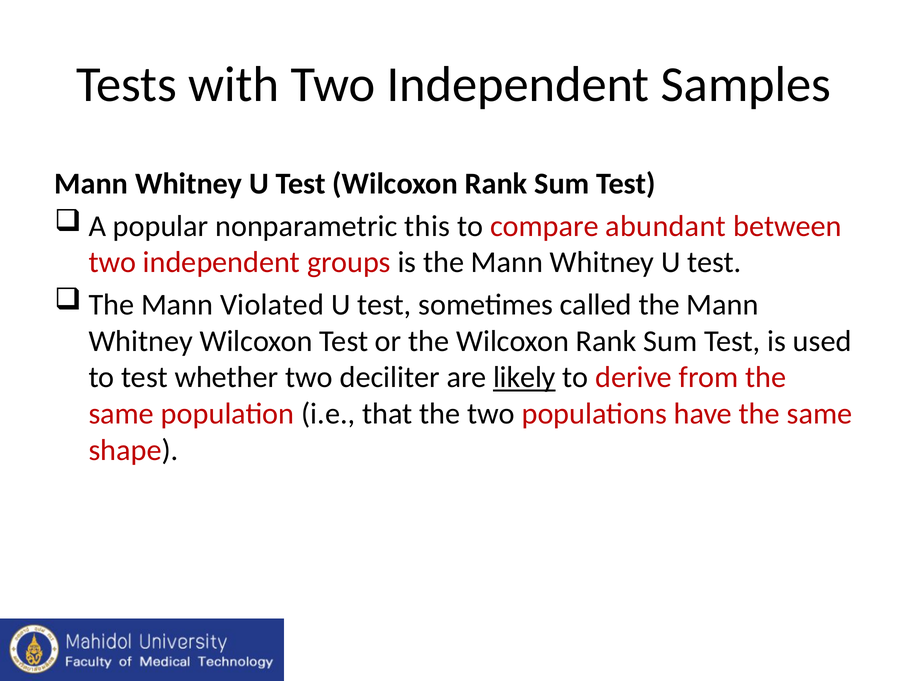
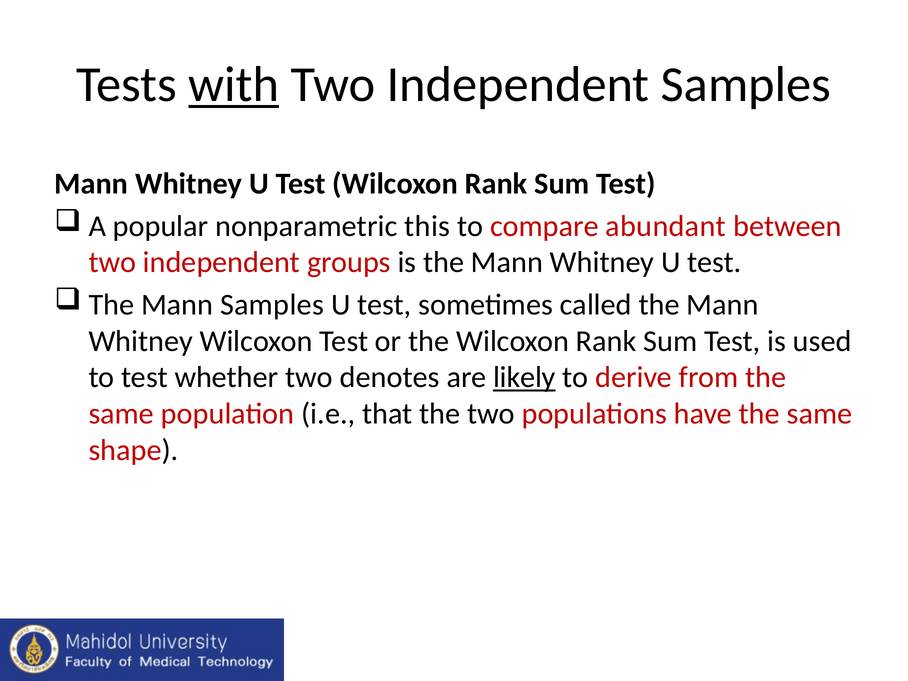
with underline: none -> present (234, 85)
Mann Violated: Violated -> Samples (272, 305)
deciliter: deciliter -> denotes (390, 377)
